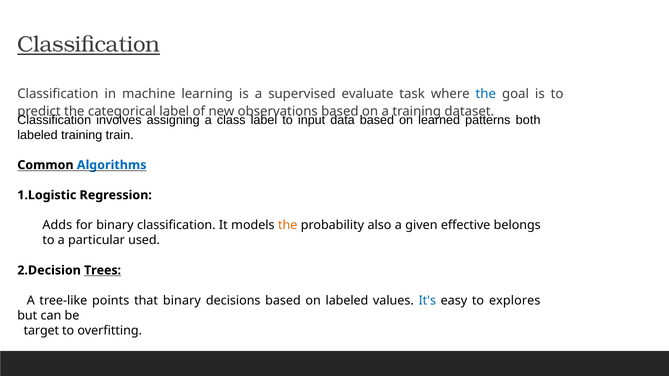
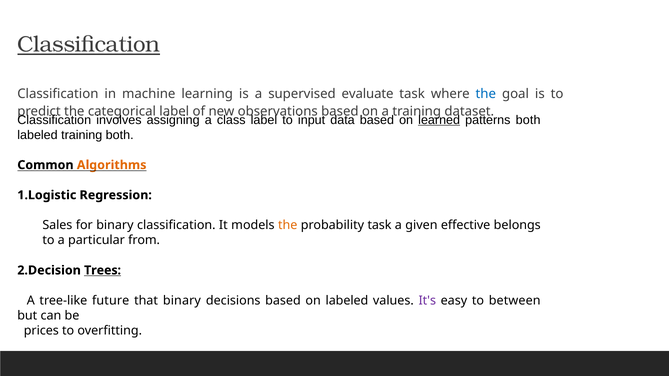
learned underline: none -> present (439, 120)
training train: train -> both (120, 135)
Algorithms colour: blue -> orange (112, 165)
Adds: Adds -> Sales (57, 225)
probability also: also -> task (379, 225)
used: used -> from (144, 240)
points: points -> future (111, 301)
It's colour: blue -> purple (427, 301)
explores: explores -> between (515, 301)
target: target -> prices (41, 331)
